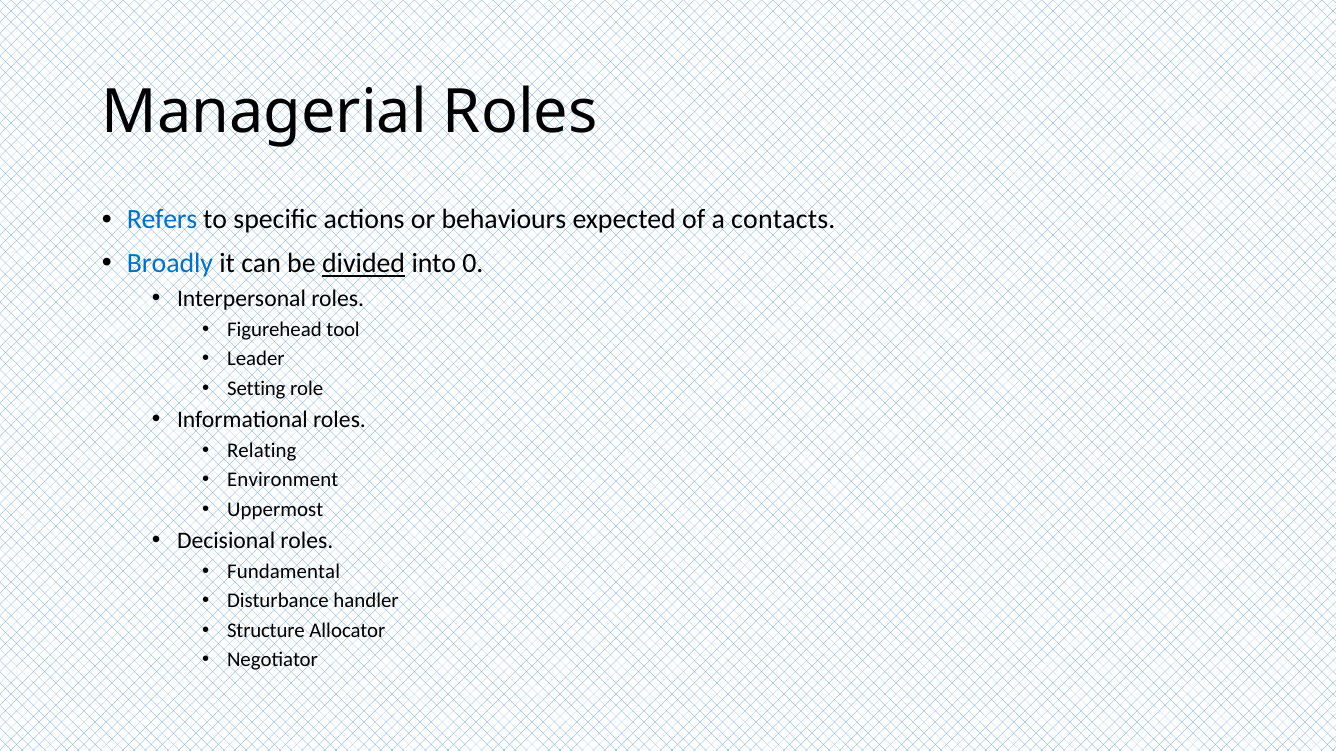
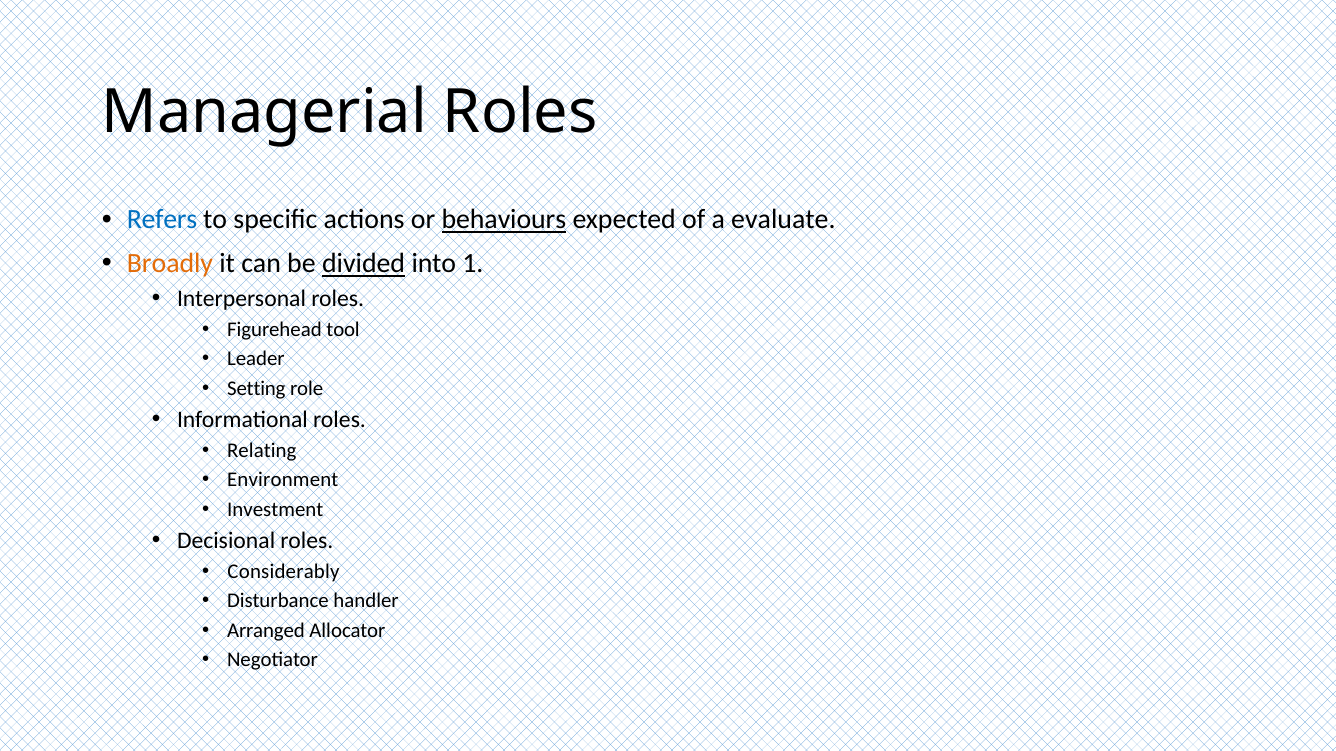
behaviours underline: none -> present (504, 220)
contacts: contacts -> evaluate (783, 220)
Broadly colour: blue -> orange (170, 264)
0: 0 -> 1 (473, 264)
Uppermost: Uppermost -> Investment (275, 510)
Fundamental: Fundamental -> Considerably (284, 572)
Structure: Structure -> Arranged (266, 631)
